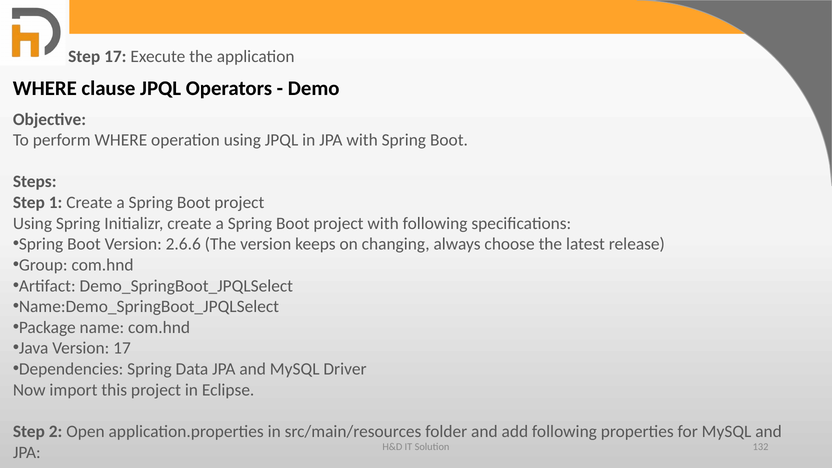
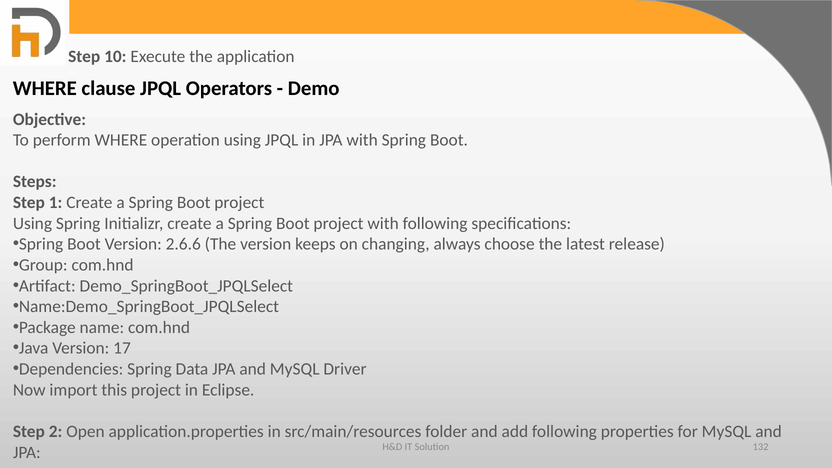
Step 17: 17 -> 10 (115, 57)
